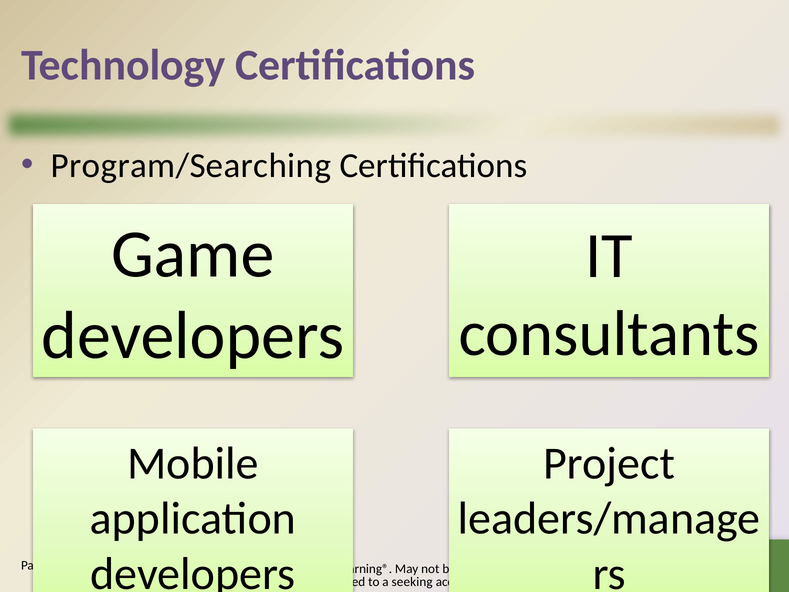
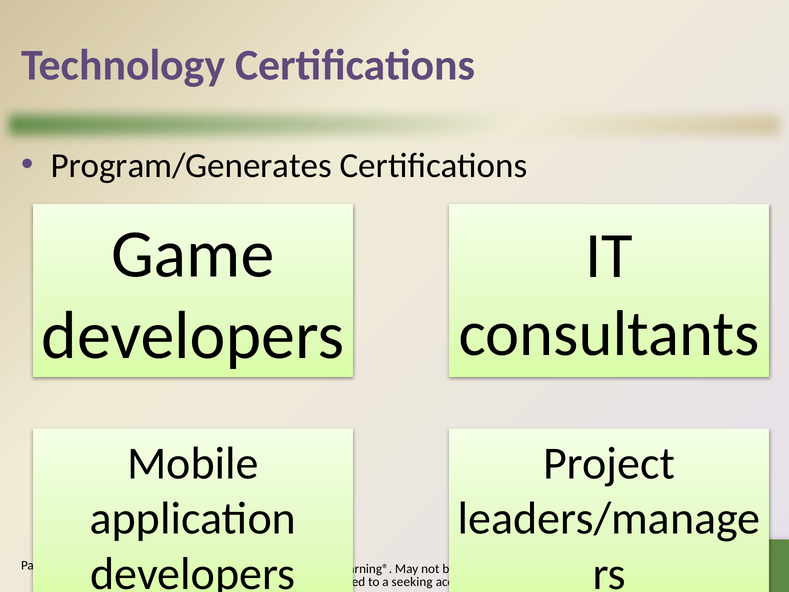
Program/Searching: Program/Searching -> Program/Generates (191, 166)
